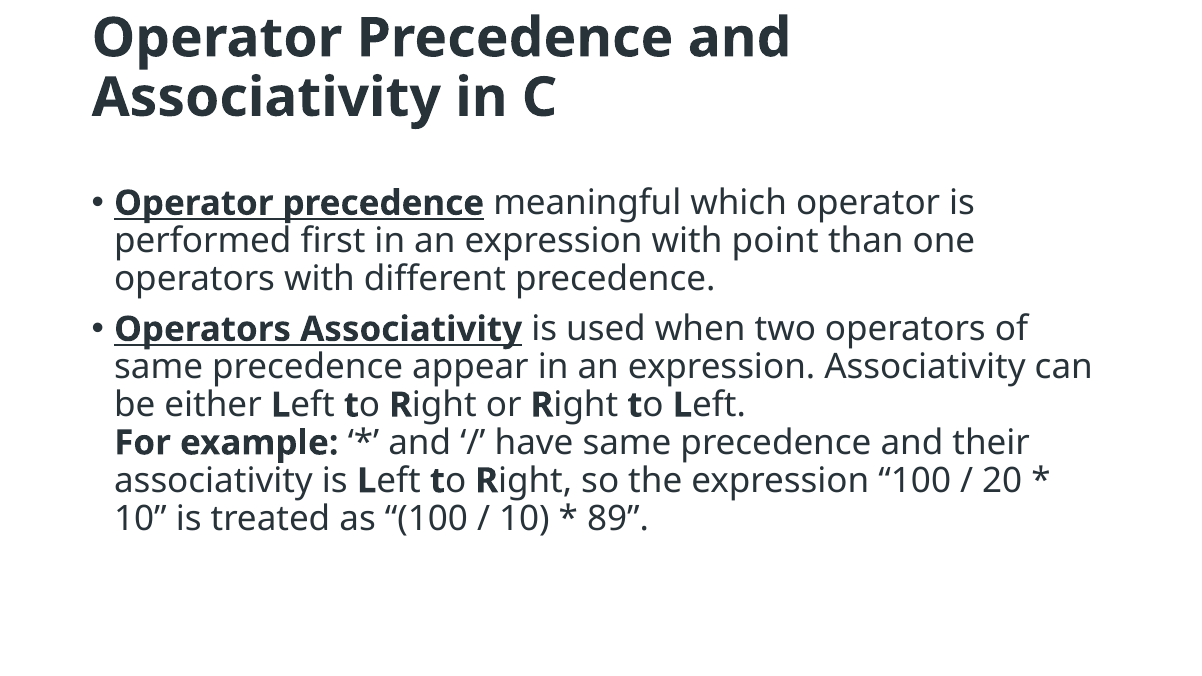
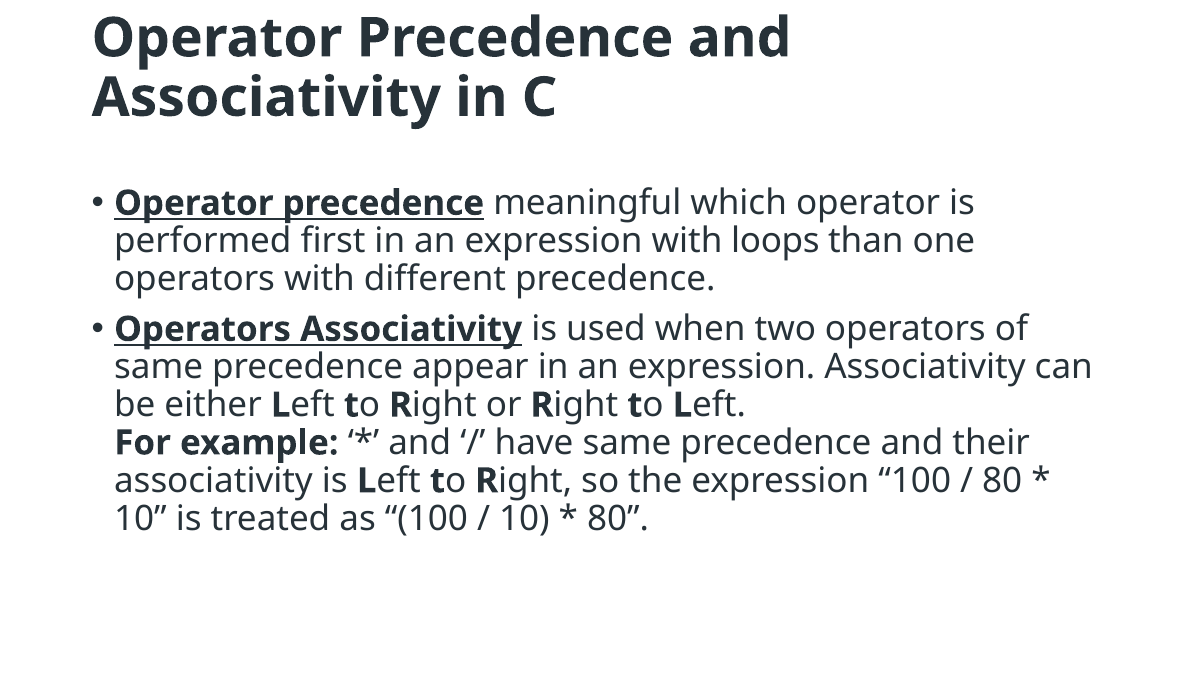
point: point -> loops (775, 241)
20: 20 -> 80 (1002, 481)
89: 89 -> 80 (618, 519)
